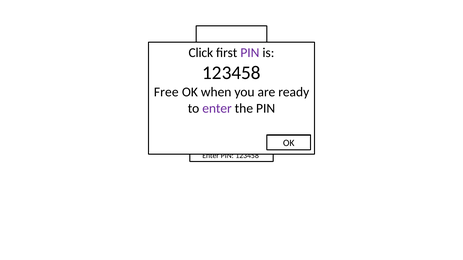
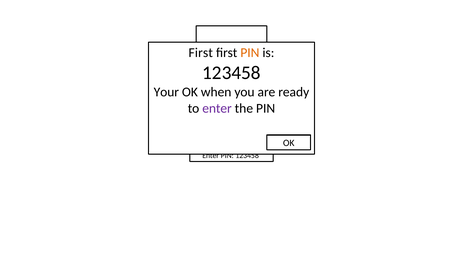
Click: Click -> First (201, 53)
PIN colour: purple -> orange (250, 53)
Free: Free -> Your (166, 92)
